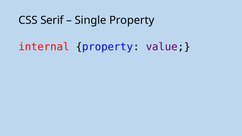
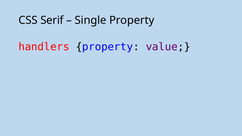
internal: internal -> handlers (44, 47)
